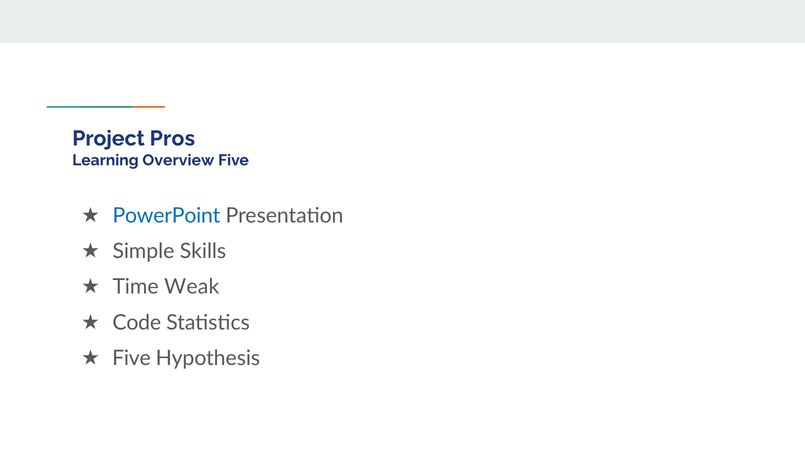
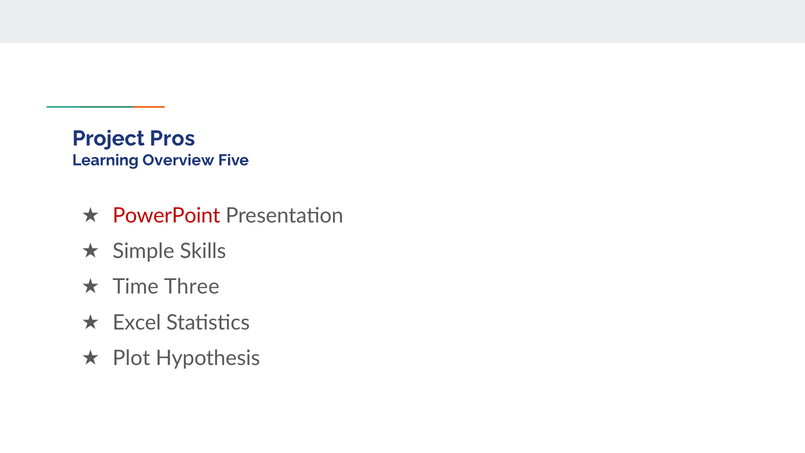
PowerPoint colour: blue -> red (166, 215)
Weak: Weak -> Three (192, 287)
Code: Code -> Excel (137, 322)
Five: Five -> Plot (131, 358)
